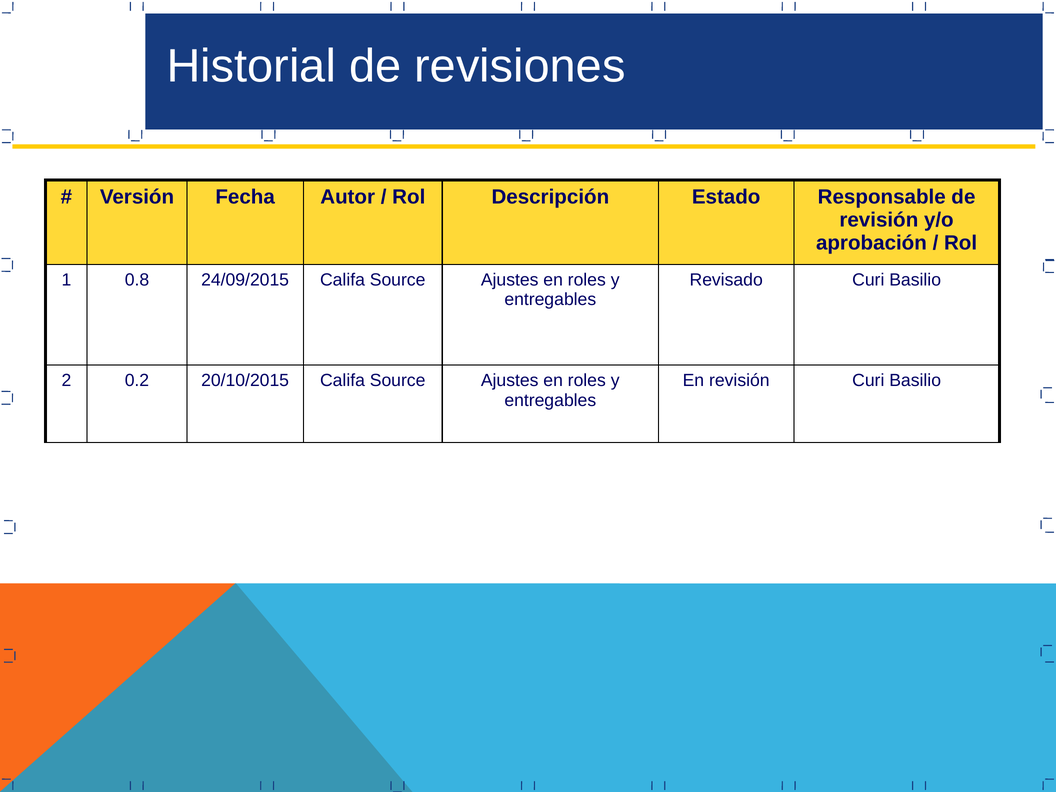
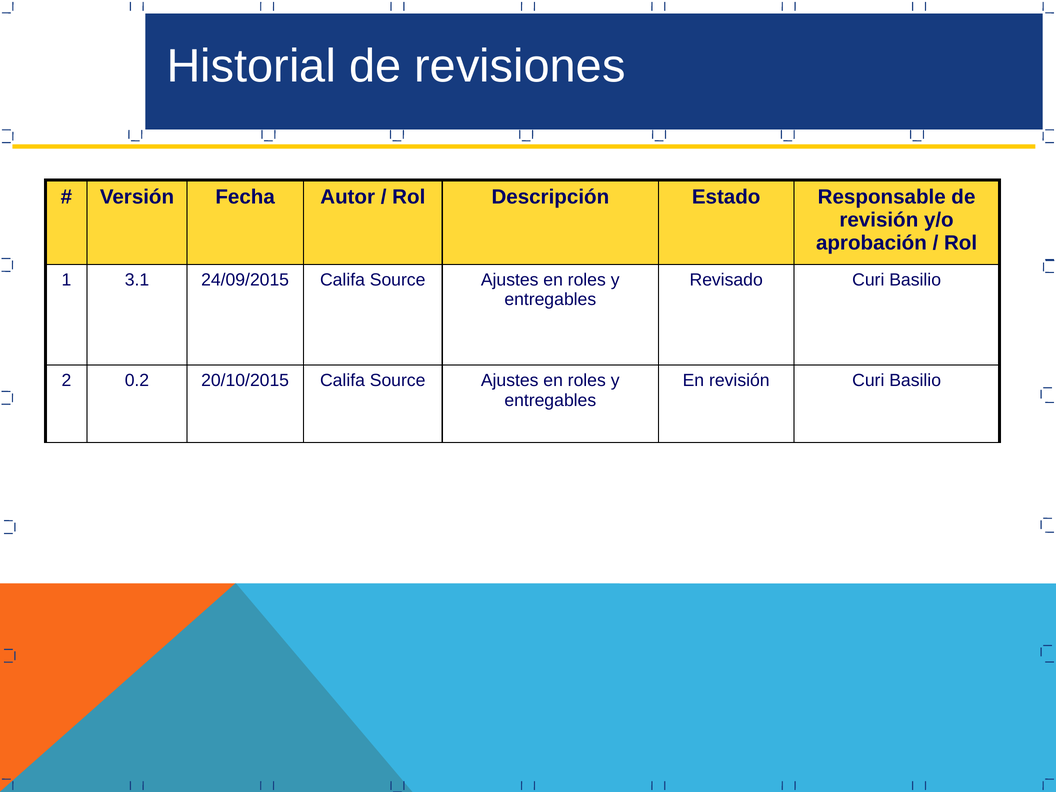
0.8: 0.8 -> 3.1 (137, 280)
